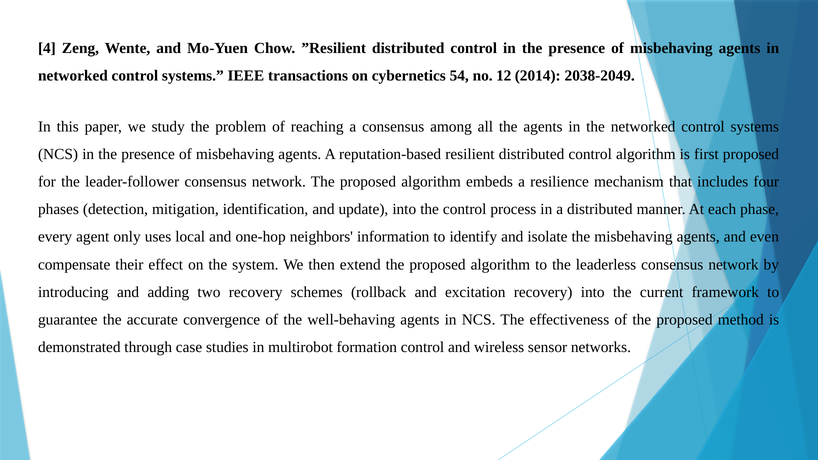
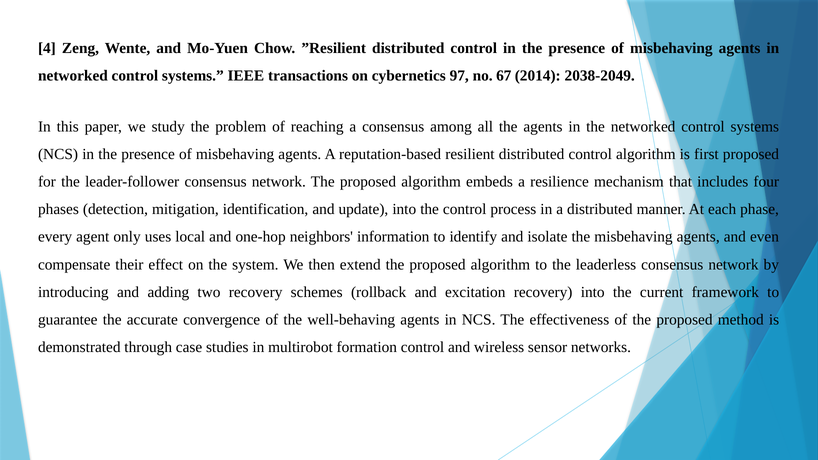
54: 54 -> 97 (459, 76)
12: 12 -> 67 (504, 76)
